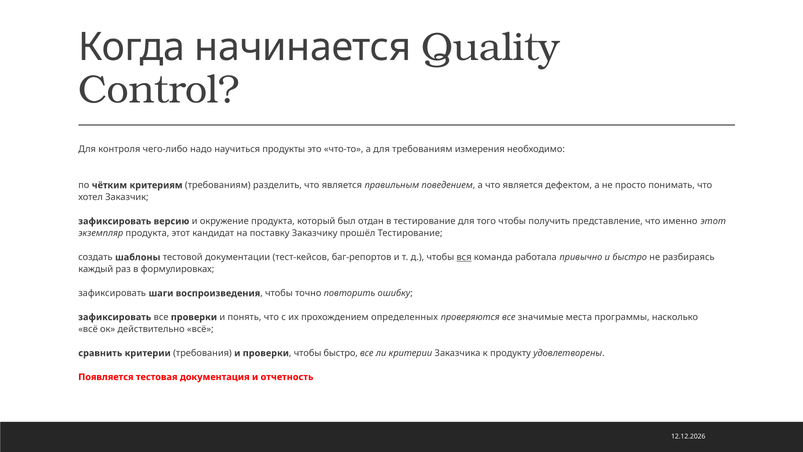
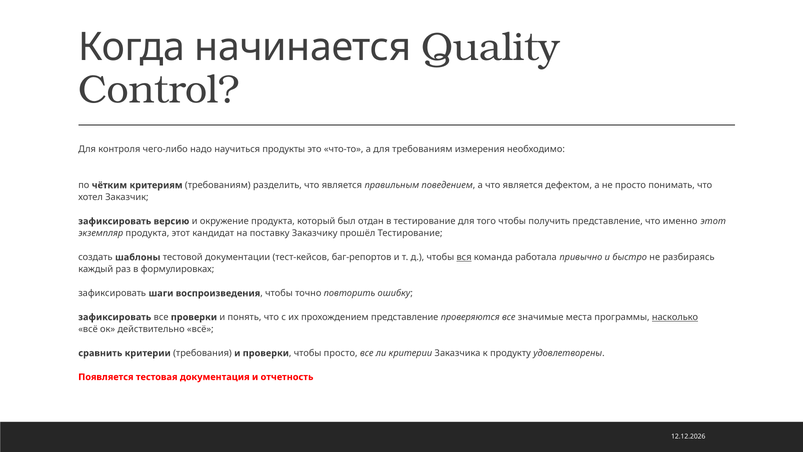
прохождением определенных: определенных -> представление (405, 317)
насколько underline: none -> present (675, 317)
чтобы быстро: быстро -> просто (341, 353)
